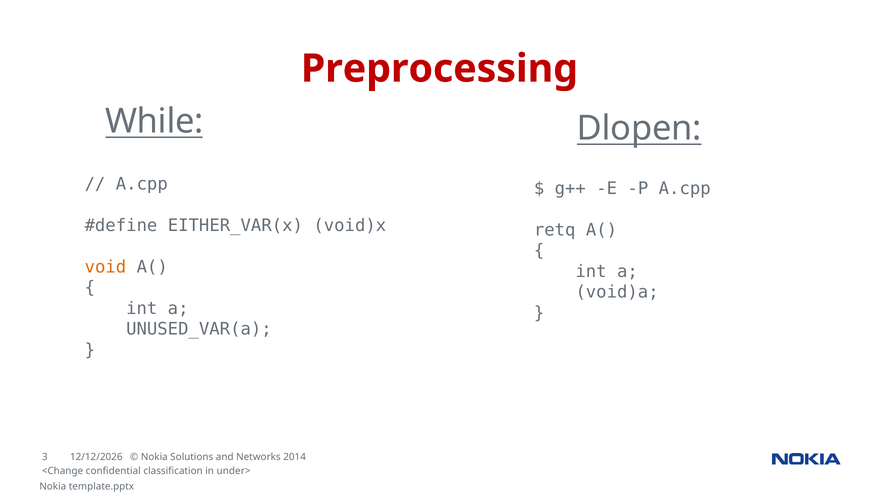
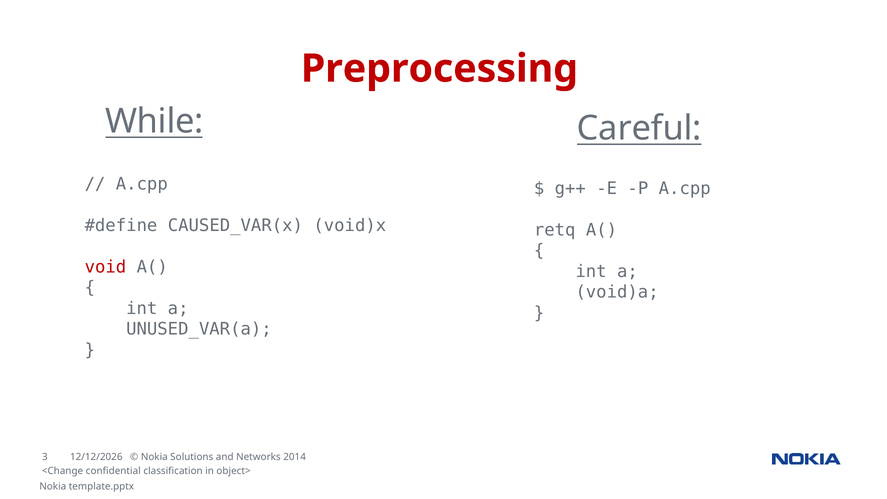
Dlopen: Dlopen -> Careful (639, 128)
EITHER_VAR(x: EITHER_VAR(x -> CAUSED_VAR(x (235, 226)
void colour: orange -> red (105, 267)
under>: under> -> object> (234, 471)
